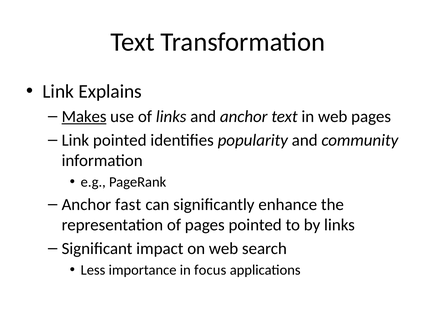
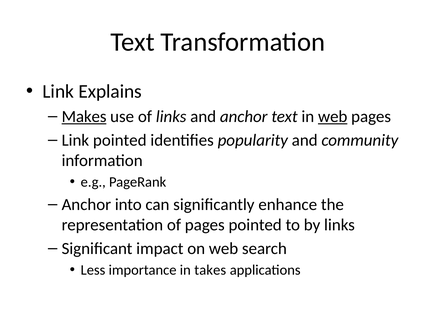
web underline: none -> present (333, 116)
fast: fast -> into (128, 205)
focus: focus -> takes (210, 270)
